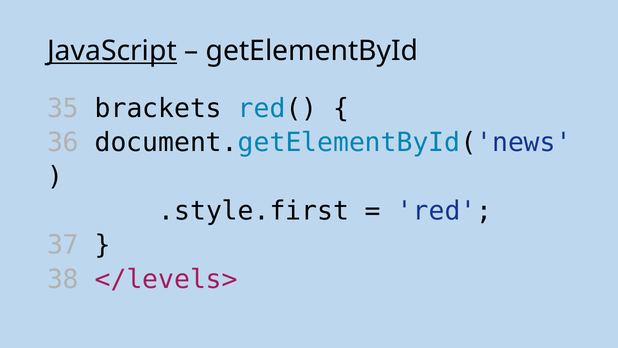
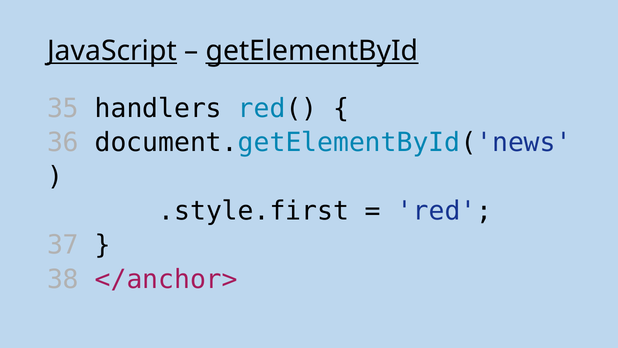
getElementById underline: none -> present (312, 51)
brackets: brackets -> handlers (158, 108)
</levels>: </levels> -> </anchor> (166, 279)
